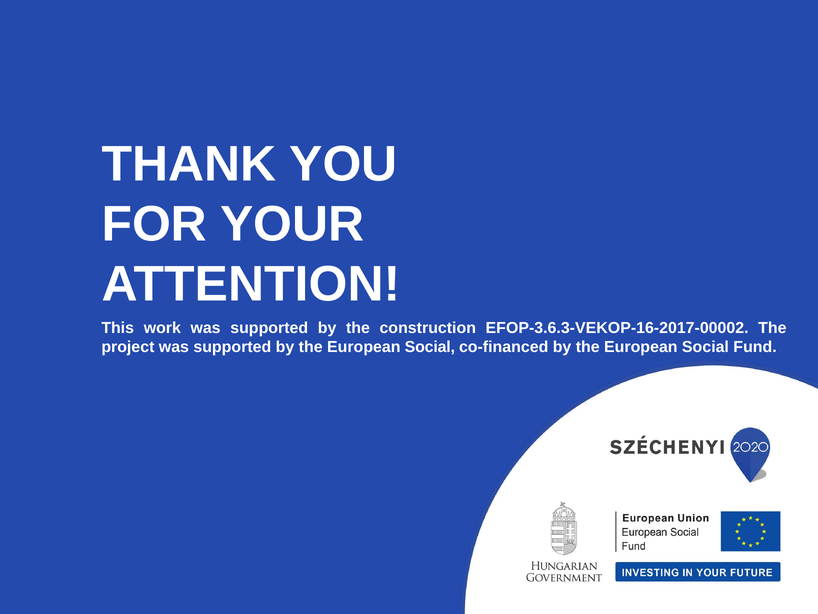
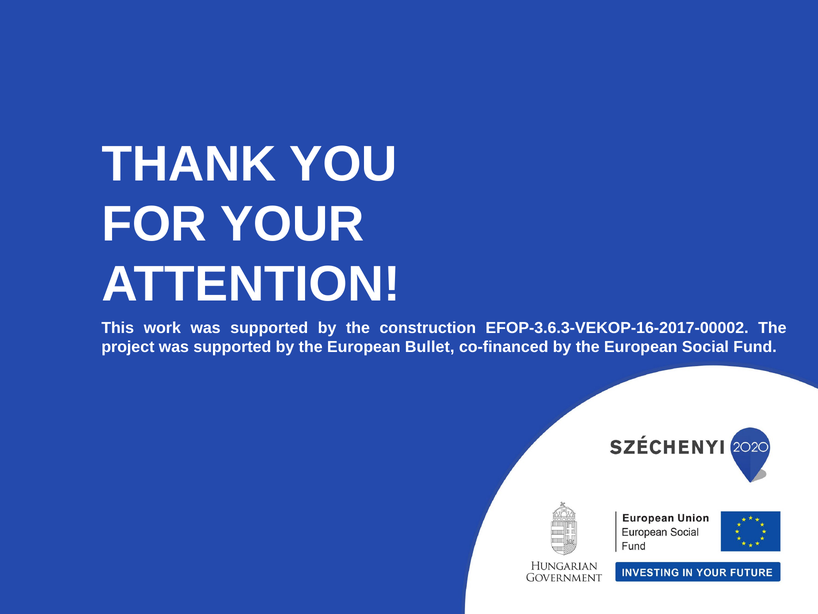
Social: Social -> Bullet (430, 347)
